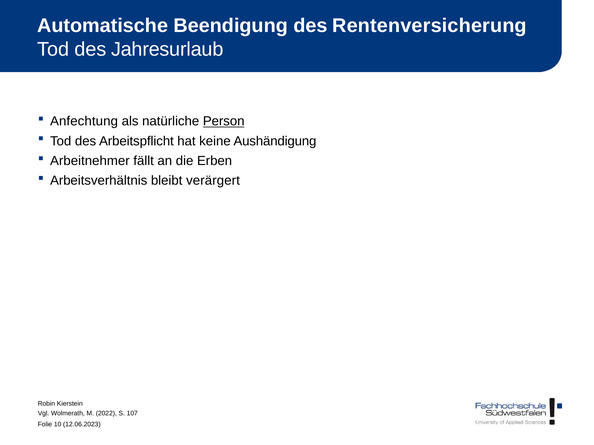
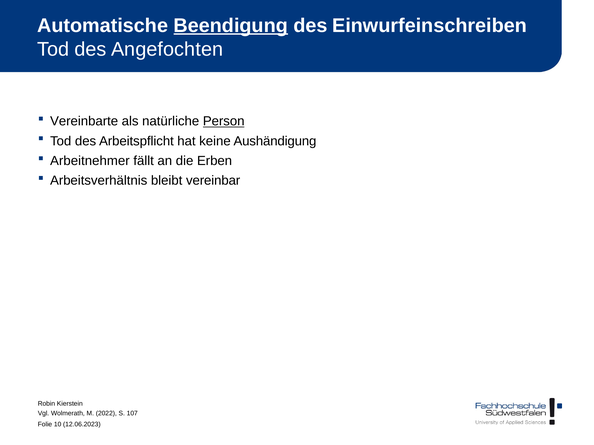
Beendigung underline: none -> present (231, 26)
Rentenversicherung: Rentenversicherung -> Einwurfeinschreiben (430, 26)
Jahresurlaub: Jahresurlaub -> Angefochten (167, 49)
Anfechtung: Anfechtung -> Vereinbarte (84, 121)
verärgert: verärgert -> vereinbar (213, 181)
